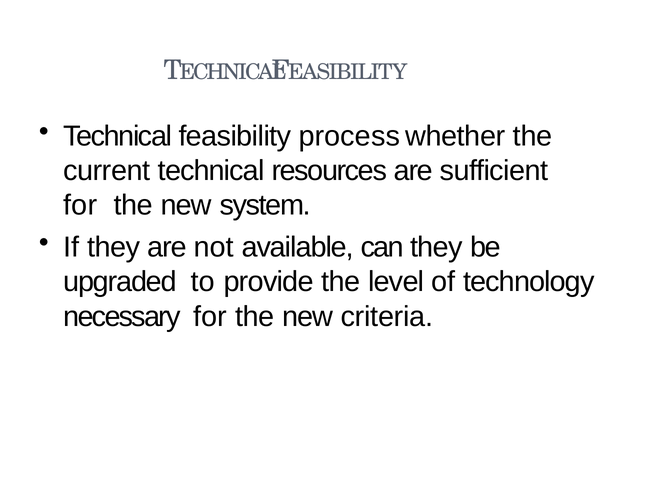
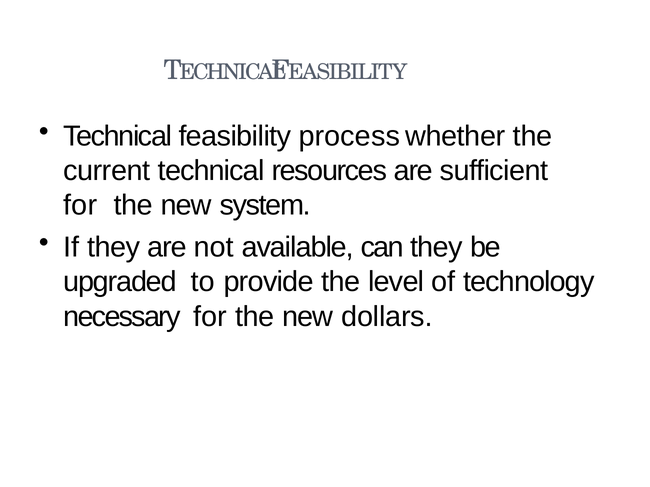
criteria: criteria -> dollars (387, 317)
